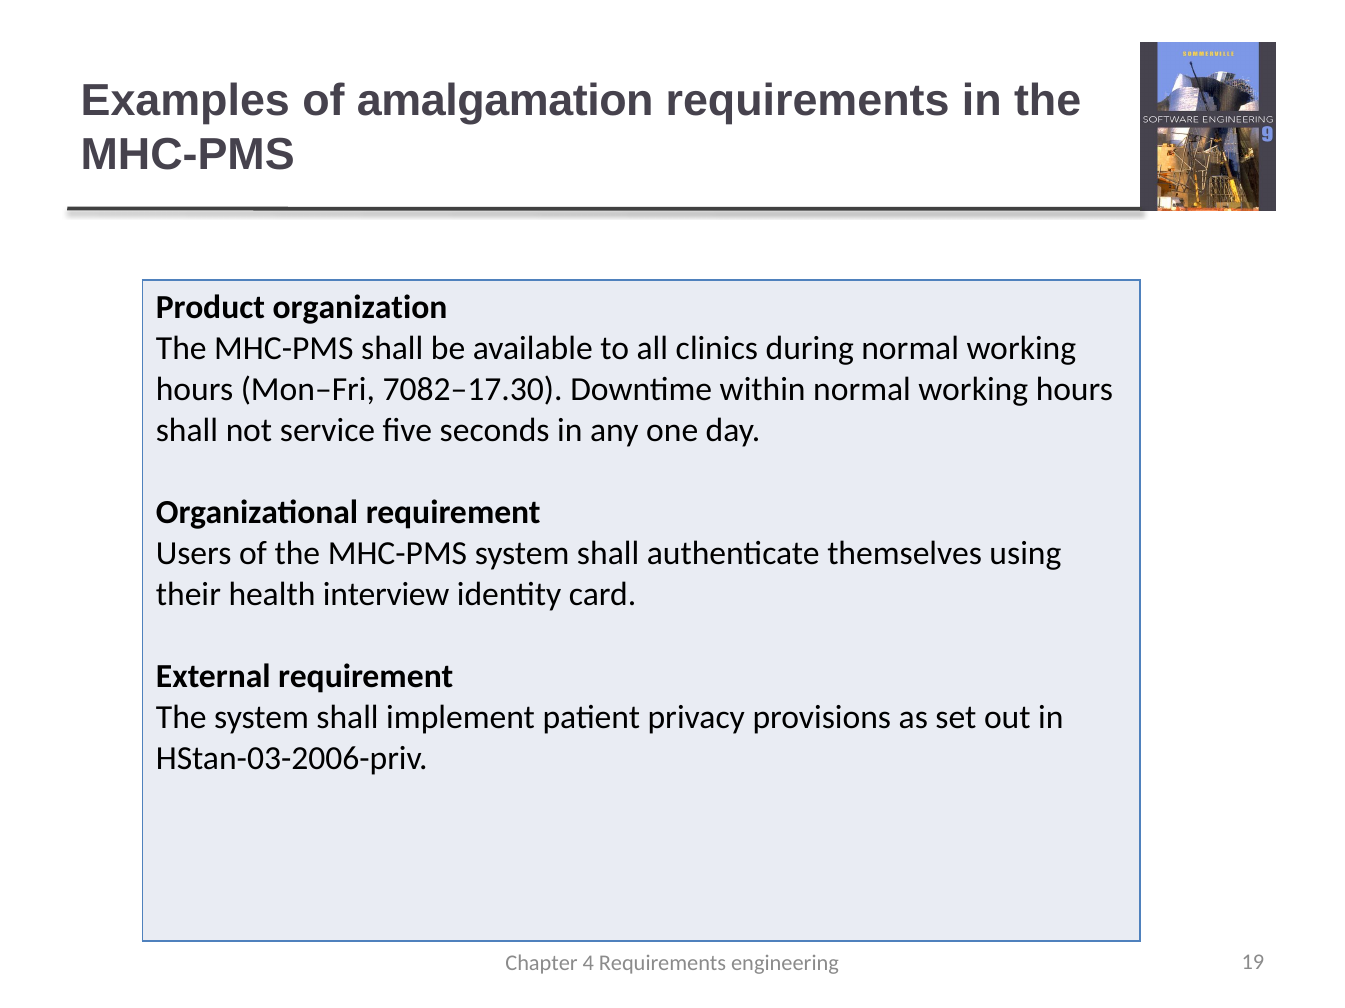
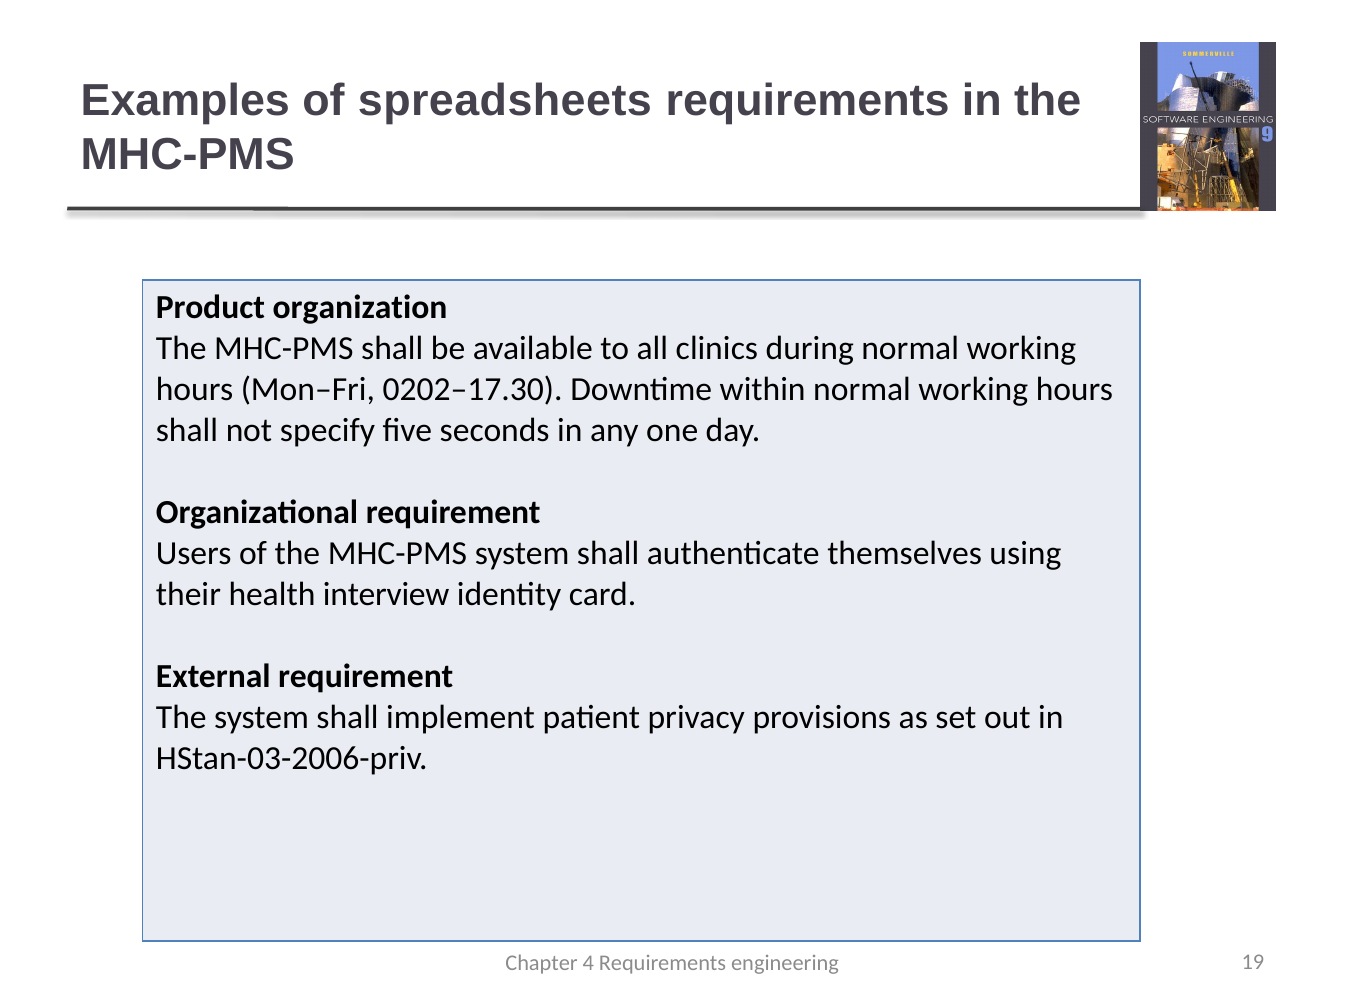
amalgamation: amalgamation -> spreadsheets (505, 101)
7082–17.30: 7082–17.30 -> 0202–17.30 (473, 390)
service: service -> specify (327, 431)
